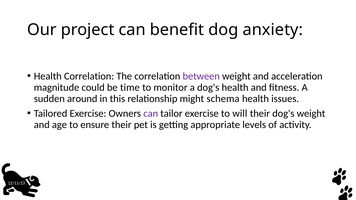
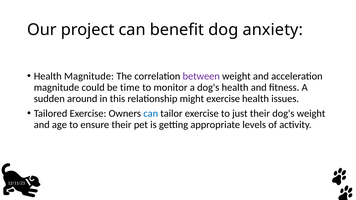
Health Correlation: Correlation -> Magnitude (89, 76)
might schema: schema -> exercise (223, 99)
can colour: purple -> blue (151, 114)
will: will -> just (240, 114)
